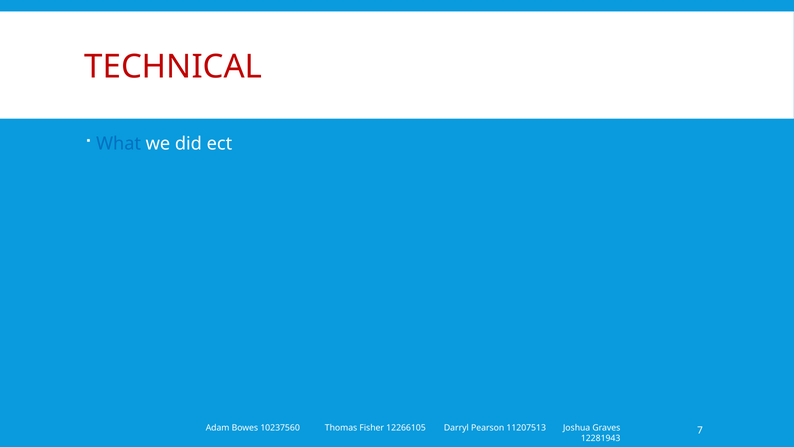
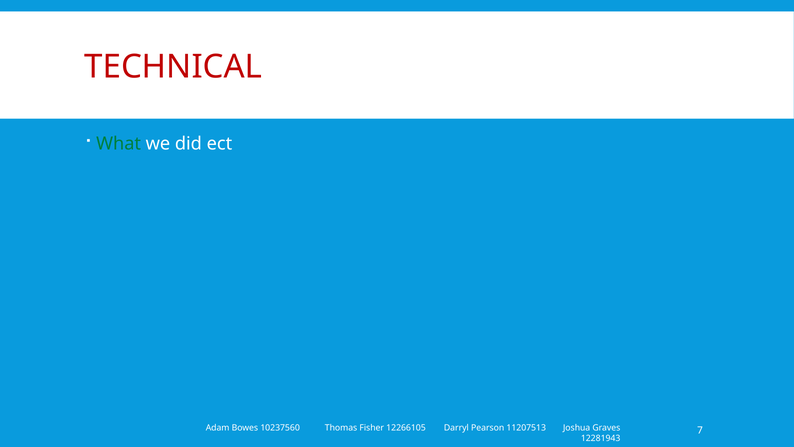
What colour: blue -> green (119, 144)
